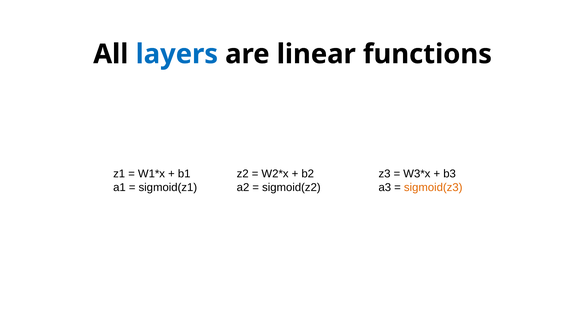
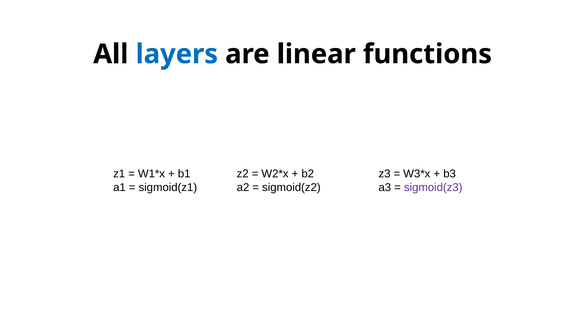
sigmoid(z3 colour: orange -> purple (433, 187)
